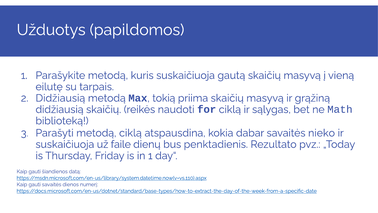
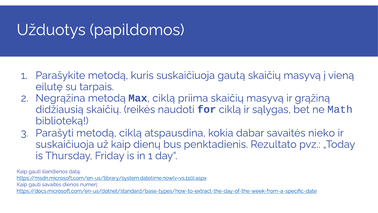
Didžiausią: Didžiausią -> Negrąžina (60, 98)
Max tokią: tokią -> ciklą (164, 98)
už faile: faile -> kaip (121, 144)
